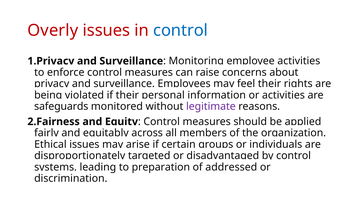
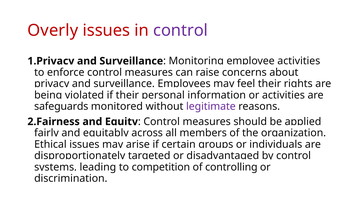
control colour: blue -> purple (181, 30)
preparation: preparation -> competition (161, 167)
addressed: addressed -> controlling (231, 167)
